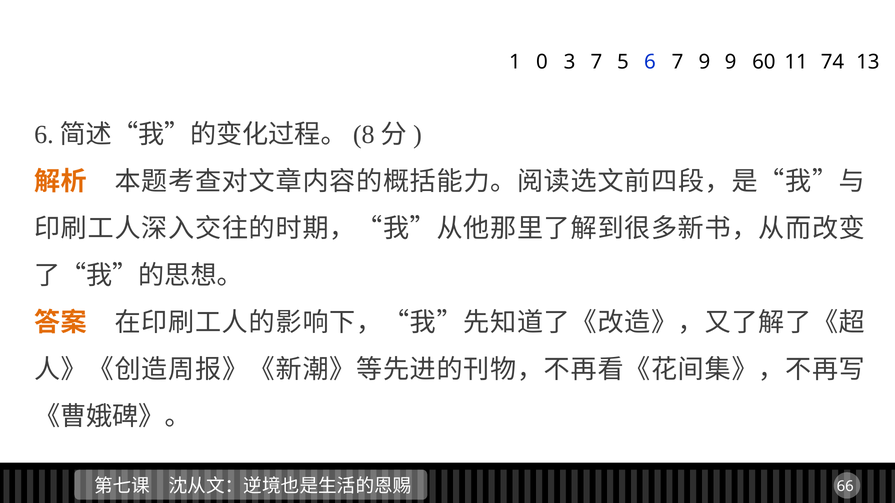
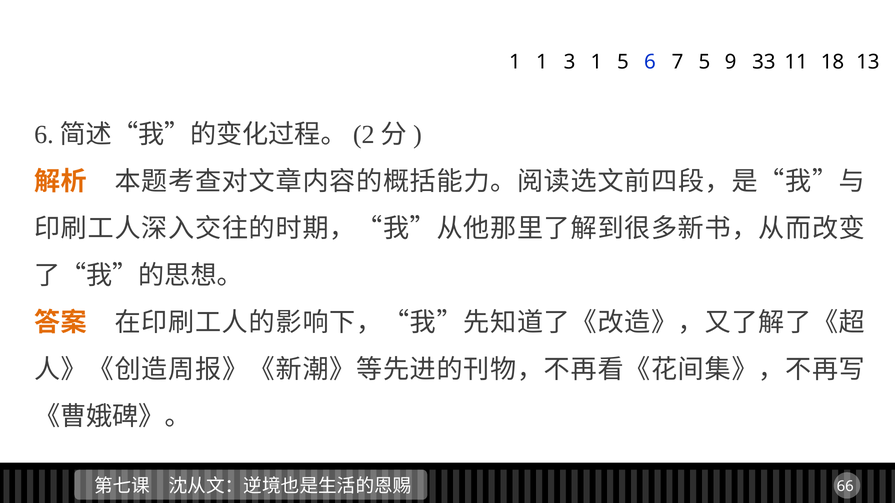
1 0: 0 -> 1 (542, 62)
3 7: 7 -> 1 (596, 62)
7 9: 9 -> 5 (704, 62)
60: 60 -> 33 (764, 62)
74: 74 -> 18 (832, 62)
8: 8 -> 2 (364, 135)
